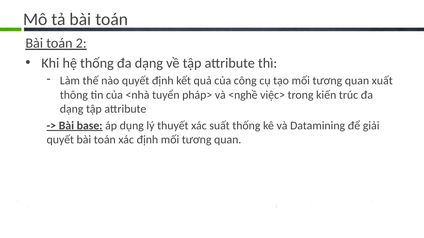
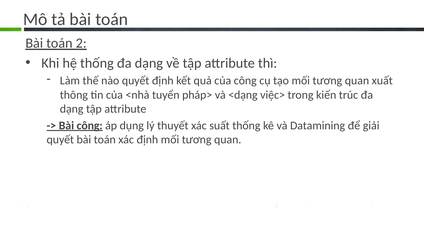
<nghề: <nghề -> <dạng (243, 95)
Bài base: base -> công (90, 126)
